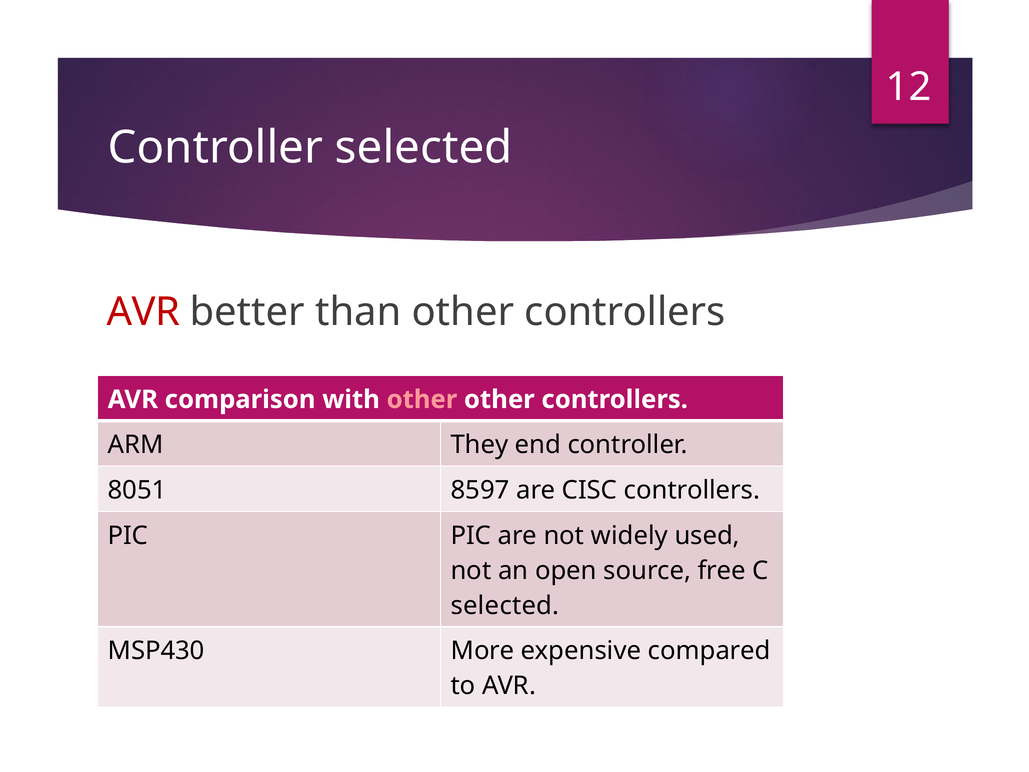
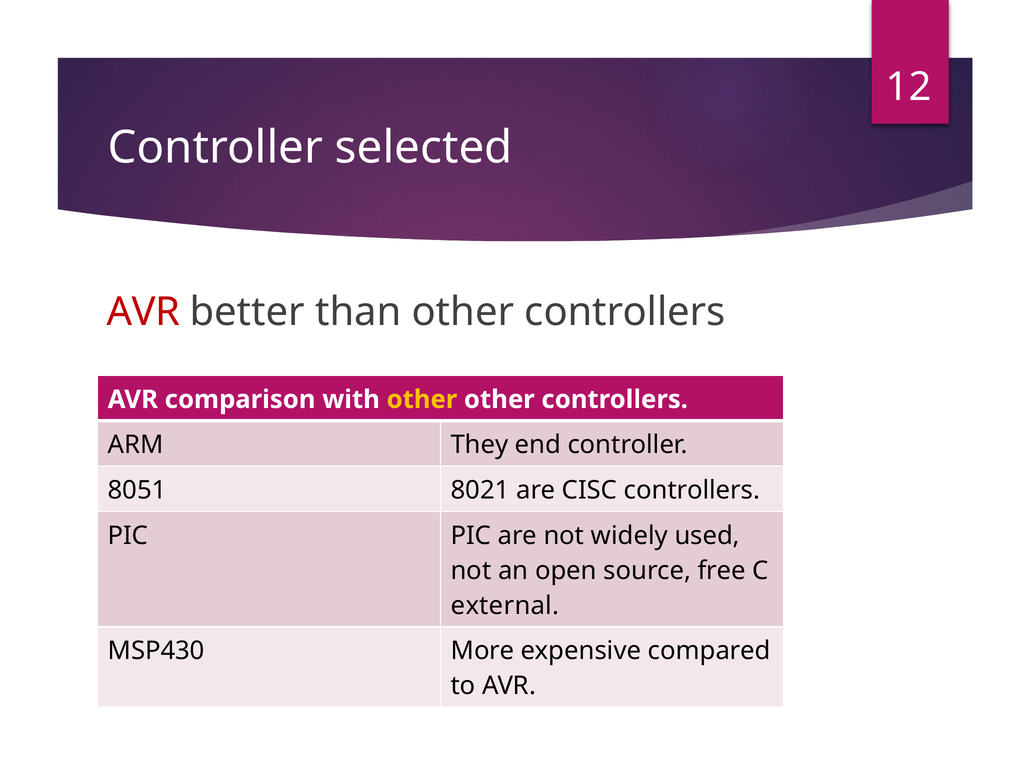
other colour: pink -> yellow (422, 399)
8597: 8597 -> 8021 (480, 490)
selected: selected -> external (505, 605)
